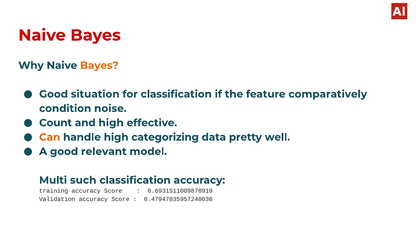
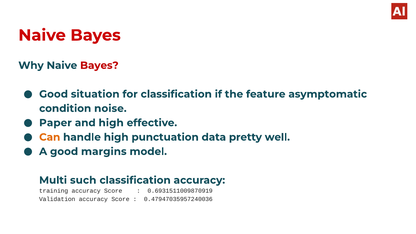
Bayes colour: orange -> red (99, 65)
comparatively: comparatively -> asymptomatic (328, 94)
Count: Count -> Paper (55, 123)
categorizing: categorizing -> punctuation (165, 137)
relevant: relevant -> margins (104, 152)
